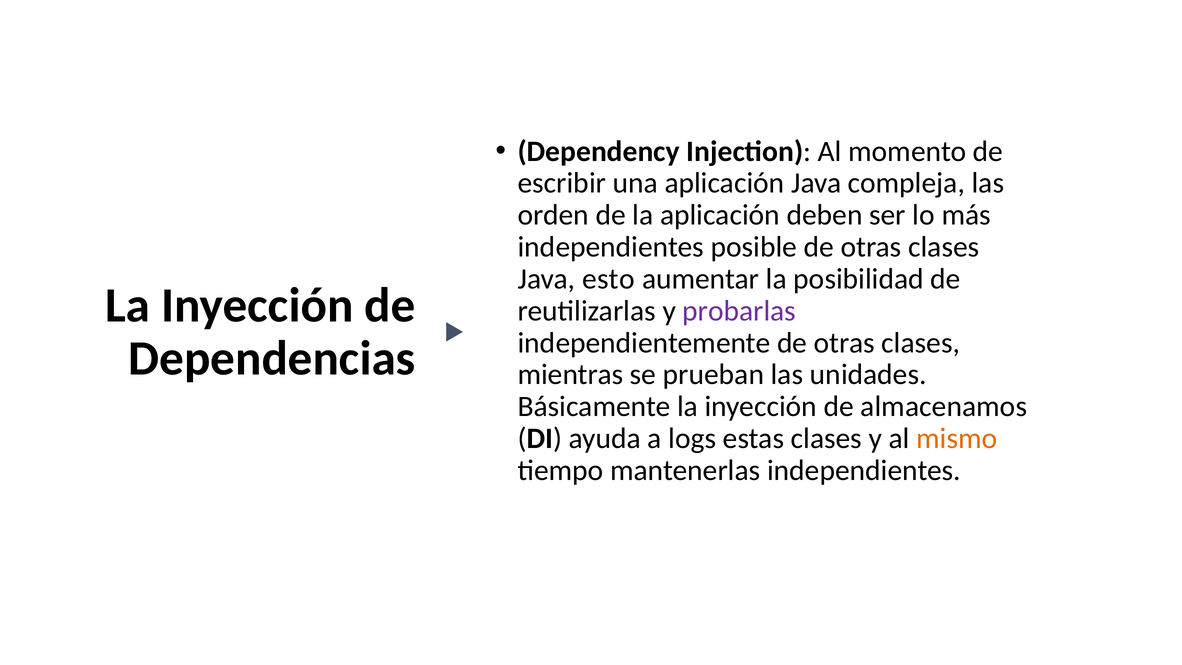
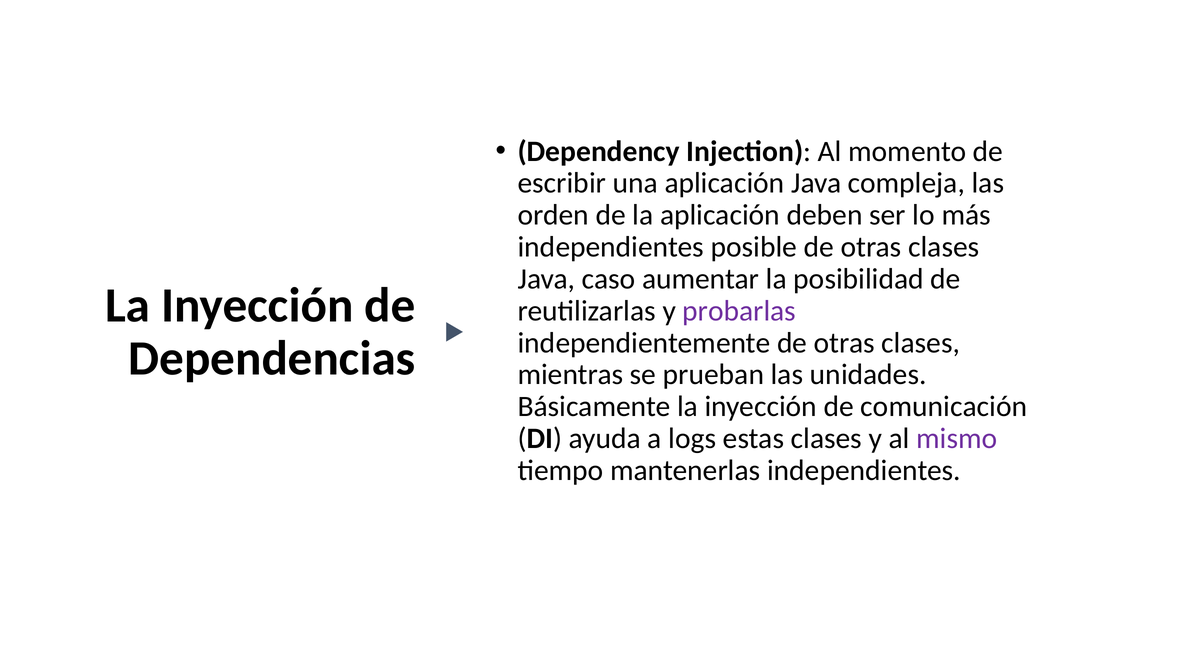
esto: esto -> caso (609, 279)
almacenamos: almacenamos -> comunicación (944, 406)
mismo colour: orange -> purple (957, 438)
